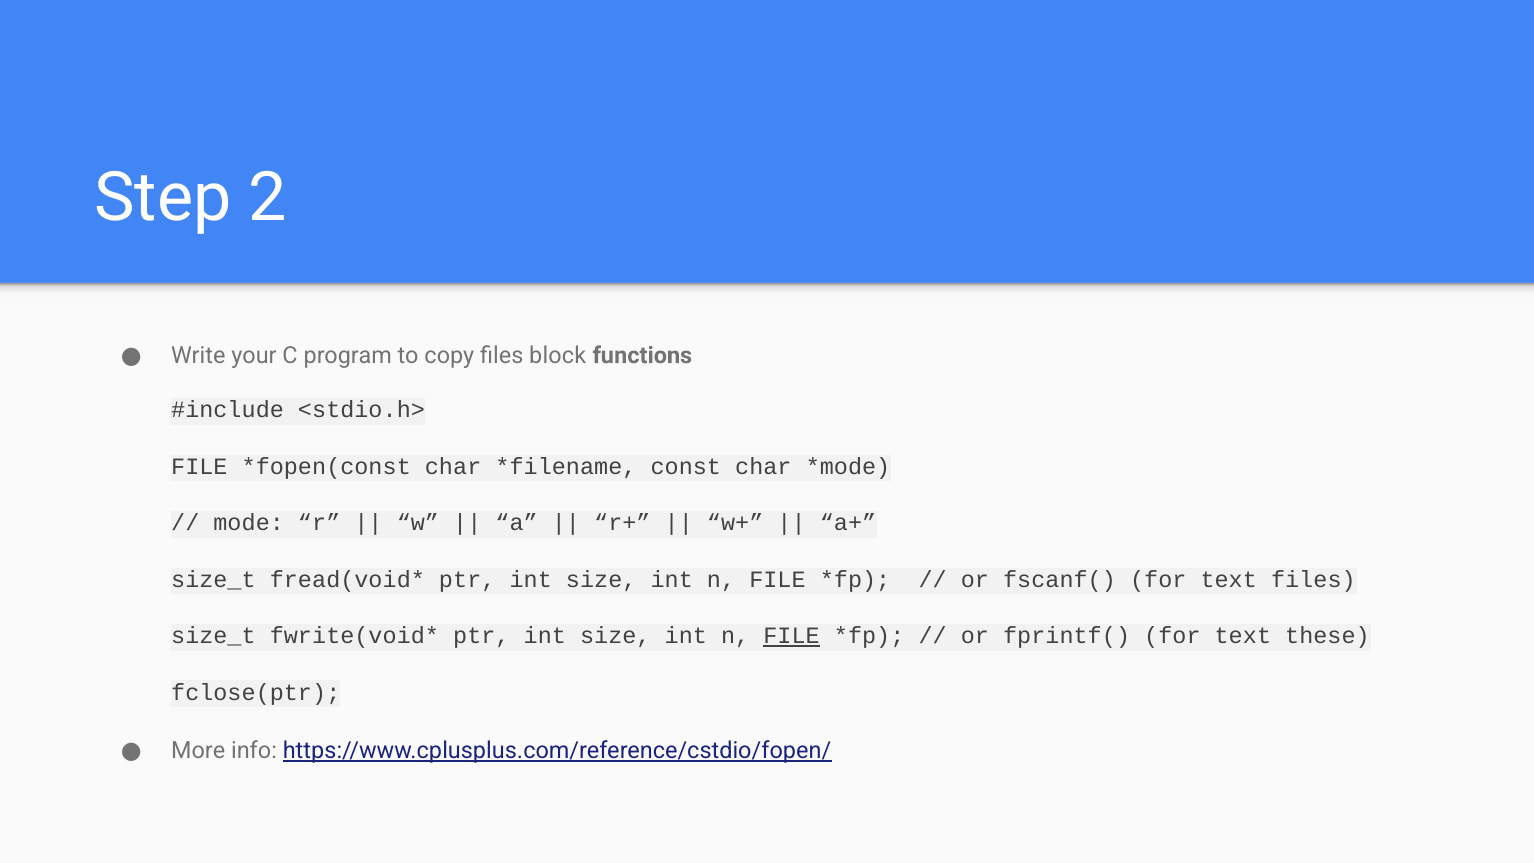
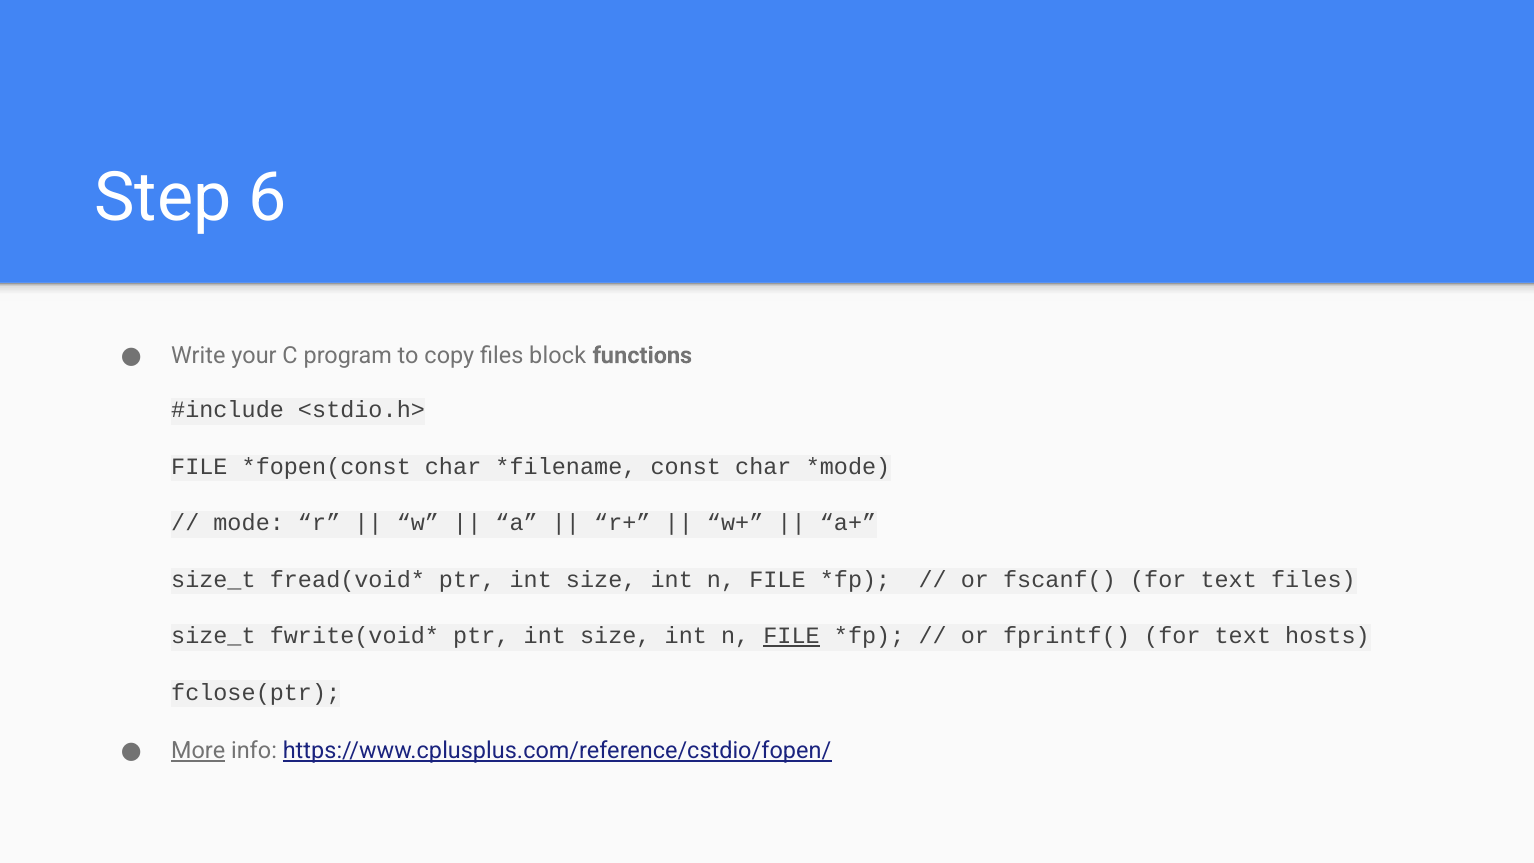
2: 2 -> 6 (268, 198)
these: these -> hosts (1327, 636)
More underline: none -> present (198, 751)
